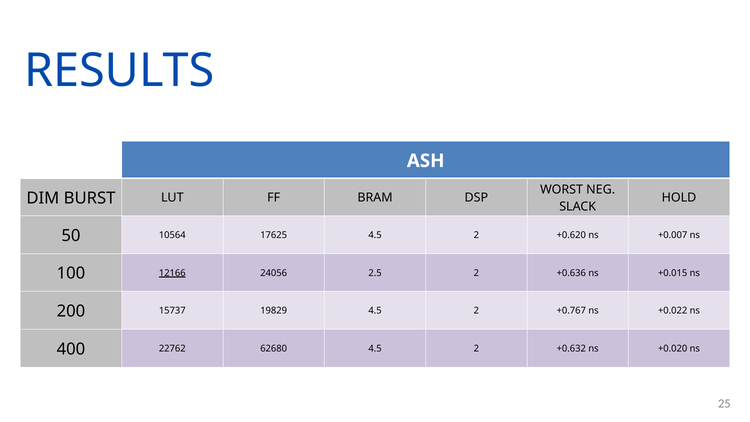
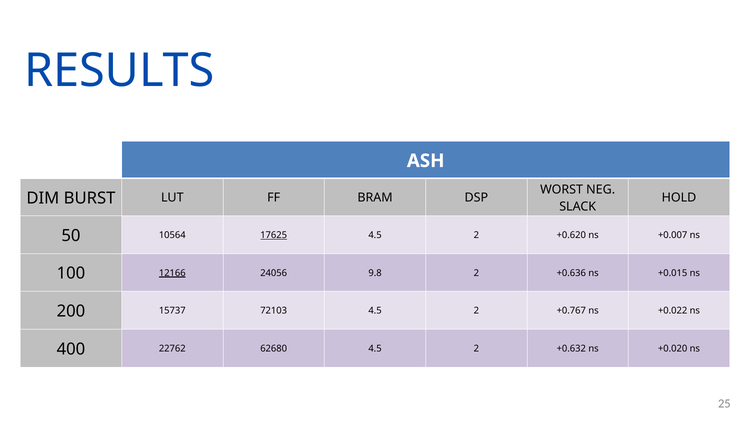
17625 underline: none -> present (274, 235)
2.5: 2.5 -> 9.8 (375, 273)
19829: 19829 -> 72103 (274, 311)
